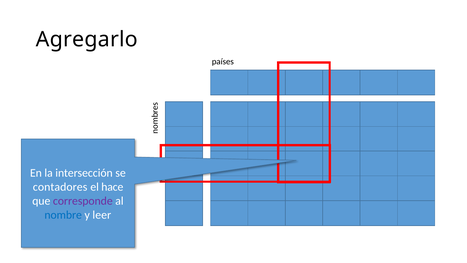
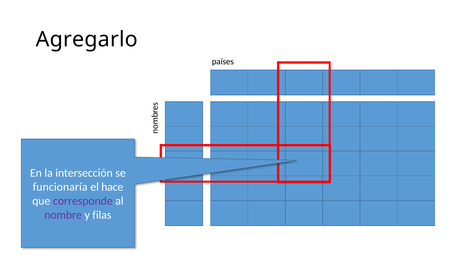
contadores: contadores -> funcionaría (60, 187)
nombre colour: blue -> purple (63, 215)
leer: leer -> filas (102, 215)
